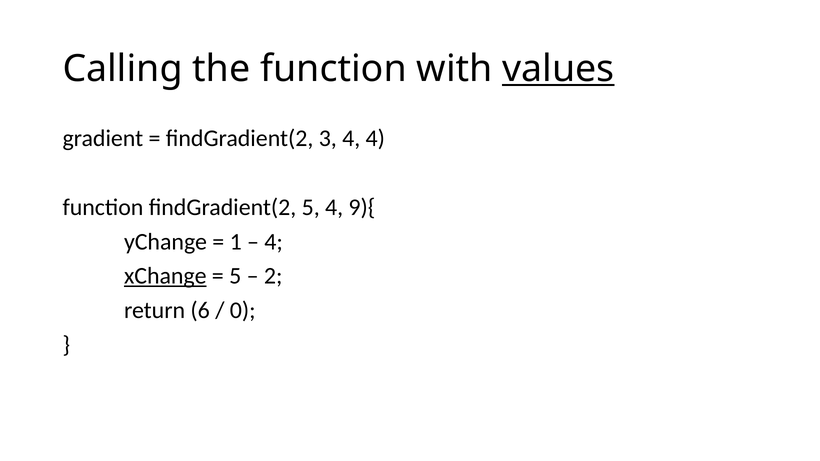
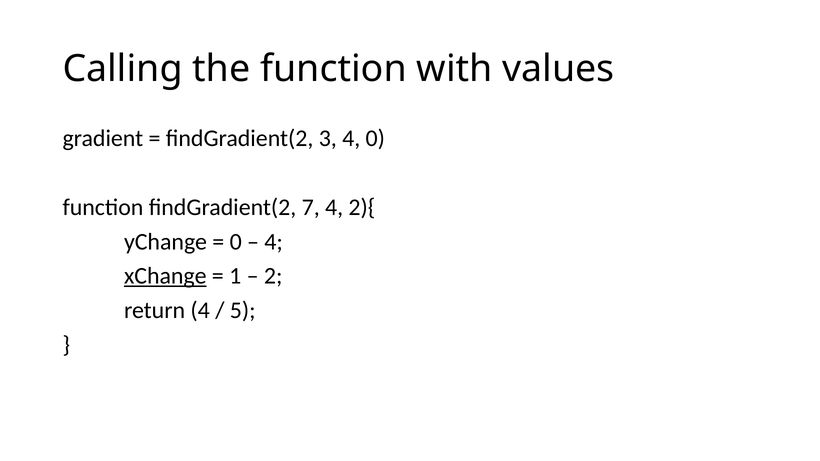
values underline: present -> none (558, 69)
4 4: 4 -> 0 (375, 139)
findGradient(2 5: 5 -> 7 (311, 207)
9){: 9){ -> 2){ (362, 207)
1: 1 -> 0 (236, 242)
5: 5 -> 1 (235, 276)
return 6: 6 -> 4 (200, 311)
0: 0 -> 5 (243, 311)
